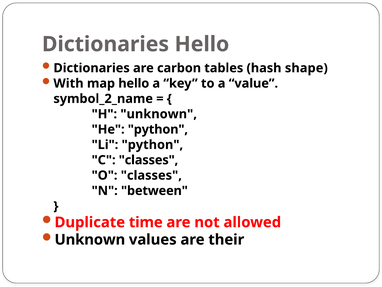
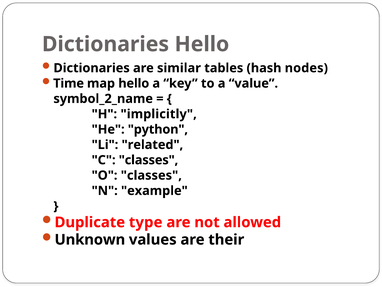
carbon: carbon -> similar (179, 68)
shape: shape -> nodes (306, 68)
With: With -> Time (69, 83)
H unknown: unknown -> implicitly (159, 114)
Li python: python -> related (152, 144)
between: between -> example (154, 190)
time: time -> type (146, 222)
